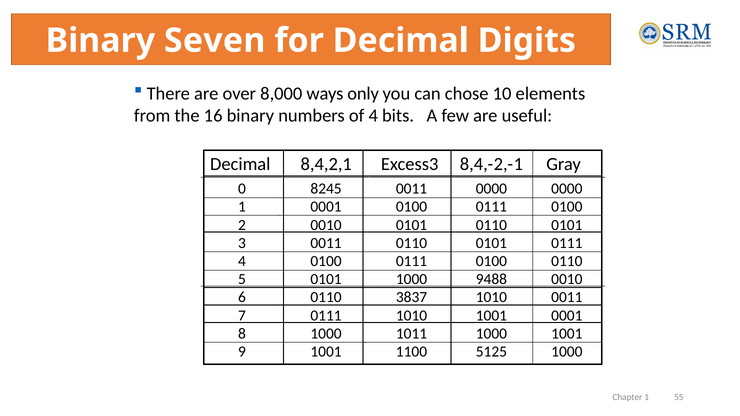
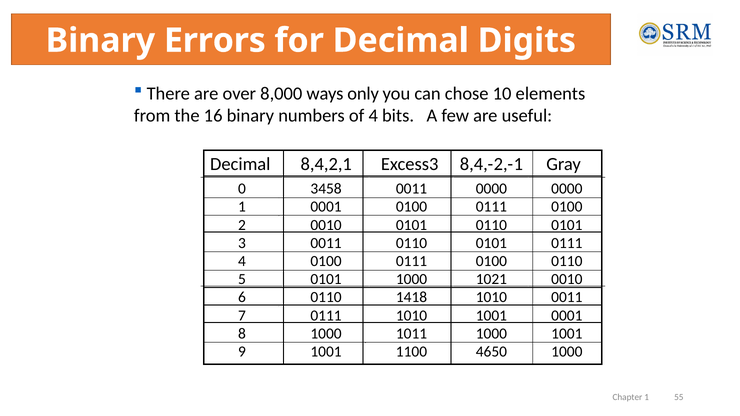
Seven: Seven -> Errors (215, 41)
8245: 8245 -> 3458 (326, 189)
9488: 9488 -> 1021 (491, 279)
3837: 3837 -> 1418 (412, 298)
5125: 5125 -> 4650 (491, 352)
